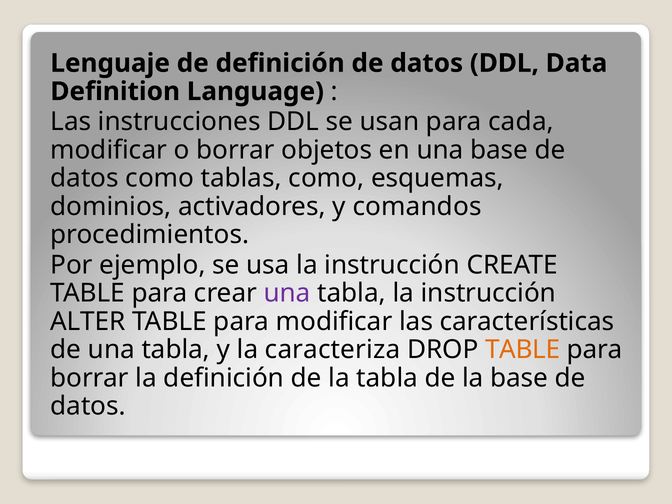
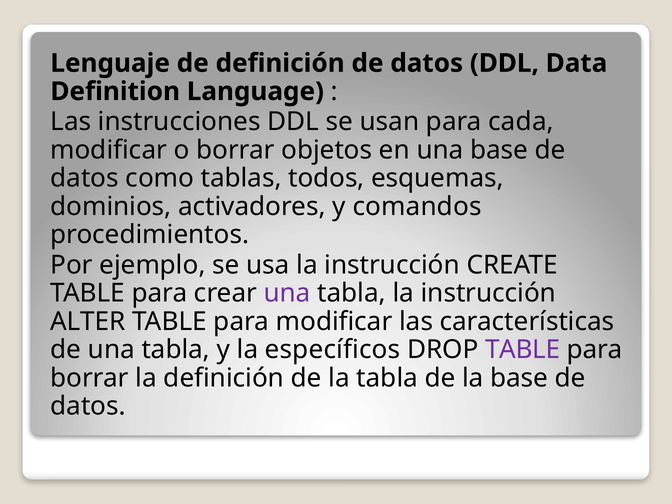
tablas como: como -> todos (326, 178)
caracteriza: caracteriza -> específicos (333, 350)
TABLE colour: orange -> purple (523, 350)
